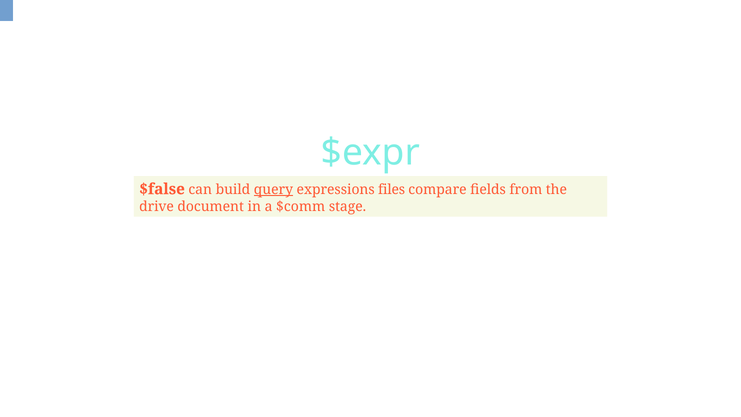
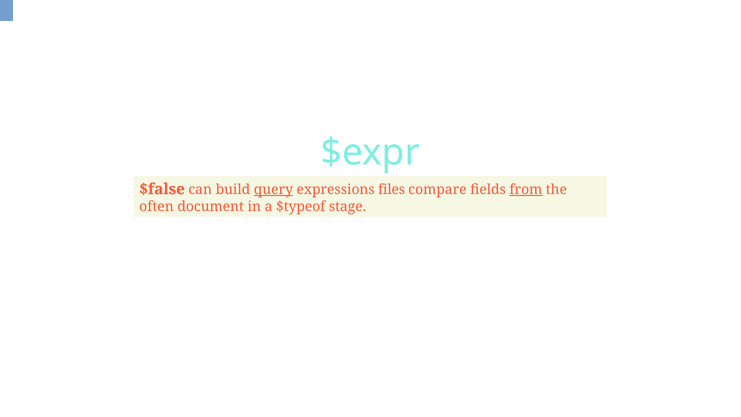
from underline: none -> present (526, 190)
drive: drive -> often (157, 207)
$comm: $comm -> $typeof (301, 207)
